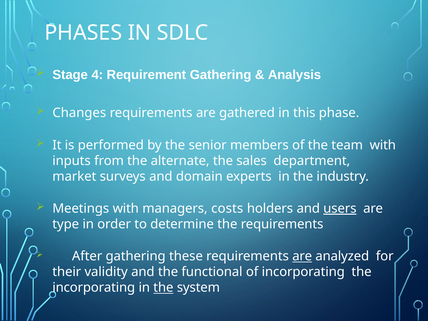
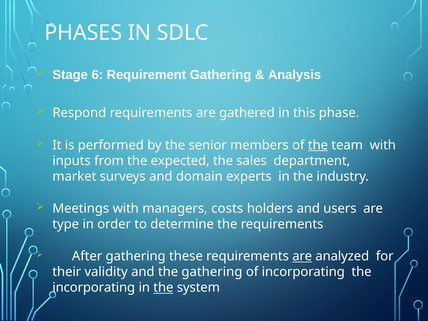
4: 4 -> 6 (97, 75)
Changes: Changes -> Respond (79, 113)
the underline: none -> present (318, 145)
alternate: alternate -> expected (180, 161)
users underline: present -> none (340, 209)
the functional: functional -> gathering (212, 272)
